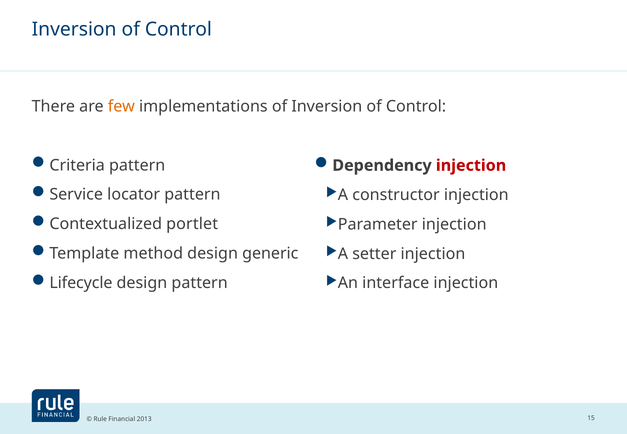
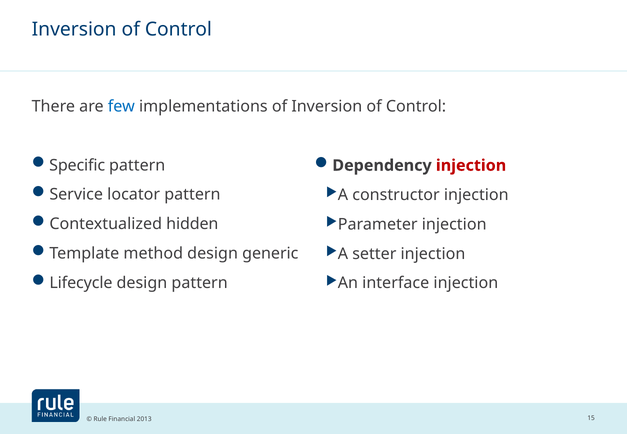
few colour: orange -> blue (121, 106)
Criteria: Criteria -> Specific (77, 165)
portlet: portlet -> hidden (192, 224)
